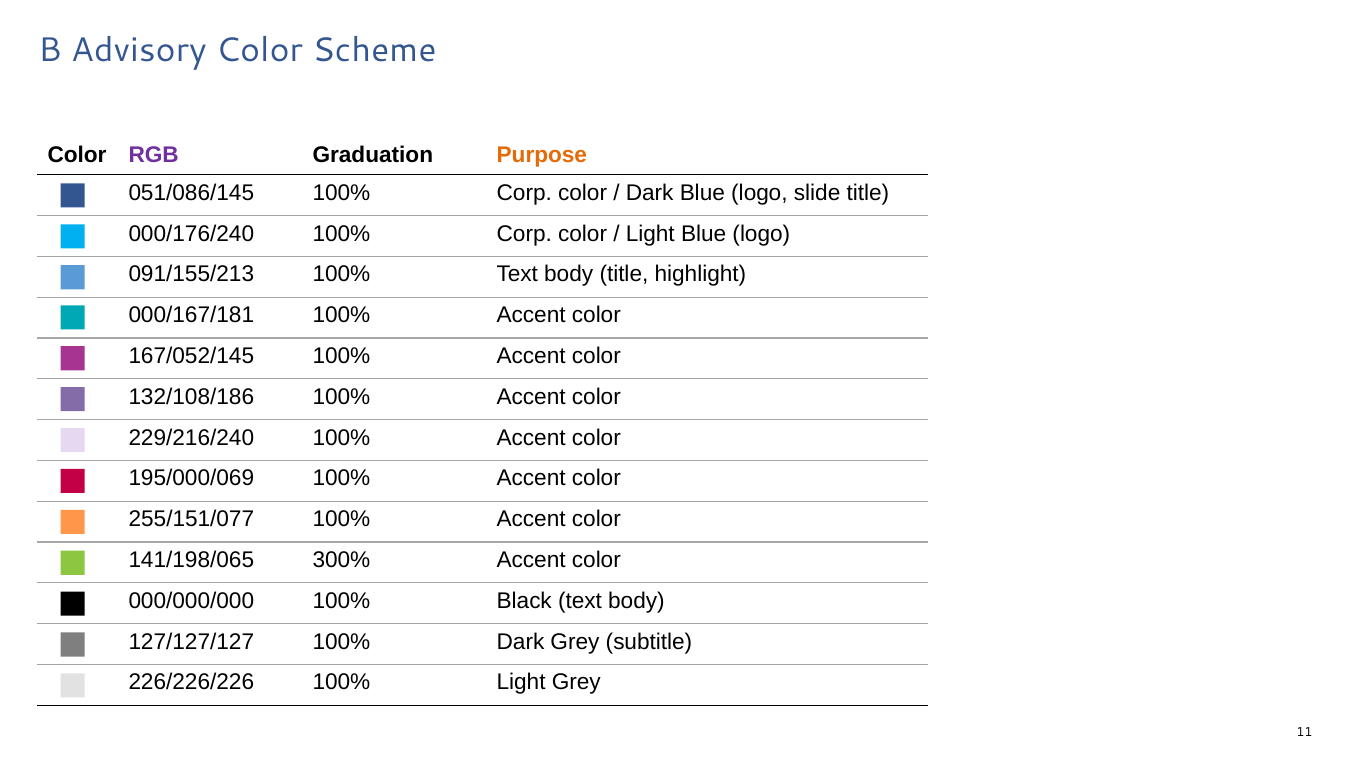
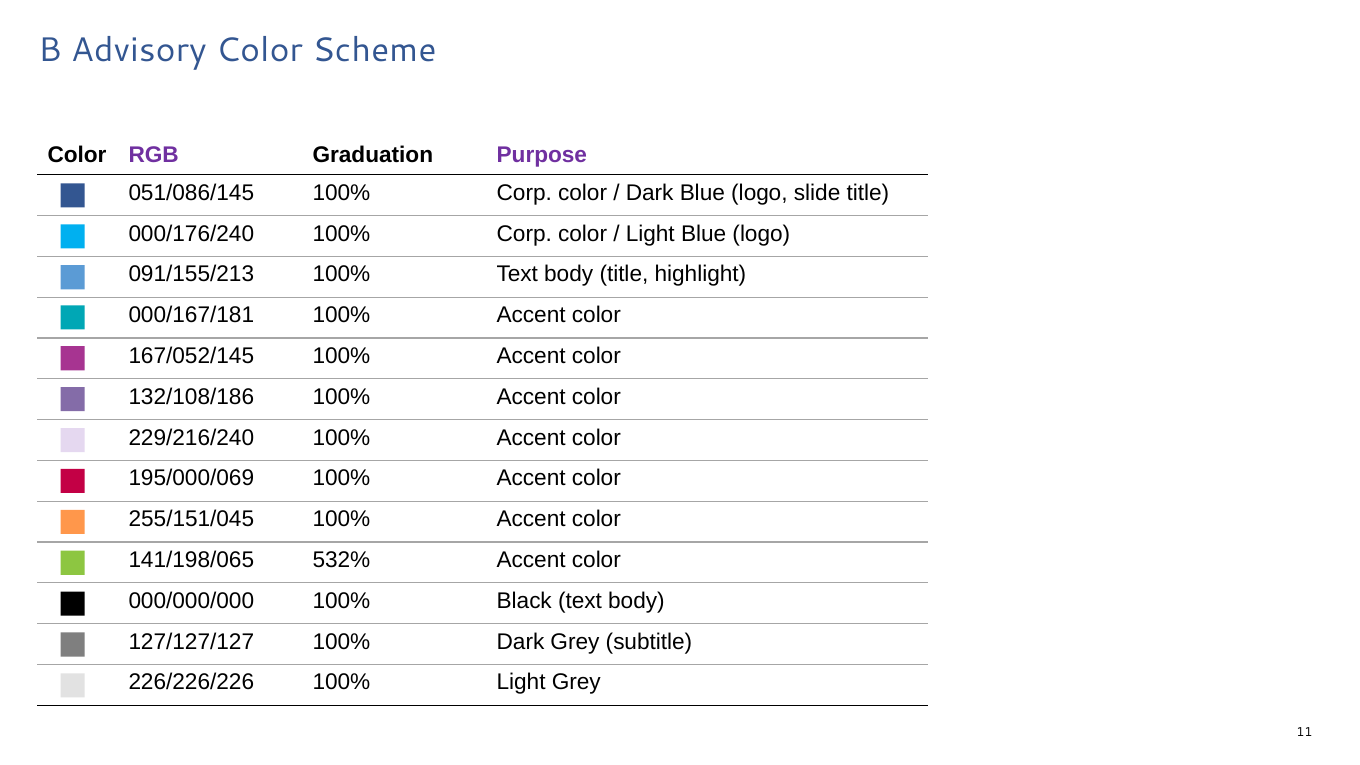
Purpose colour: orange -> purple (542, 156)
255/151/077: 255/151/077 -> 255/151/045 (191, 519)
300%: 300% -> 532% (341, 560)
